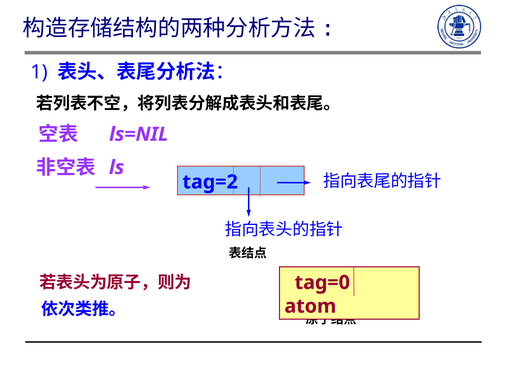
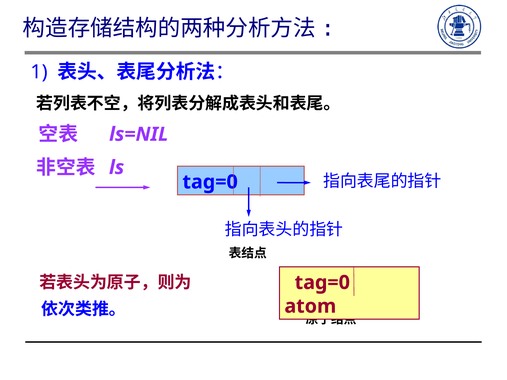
tag=2: tag=2 -> tag=0 (210, 182)
